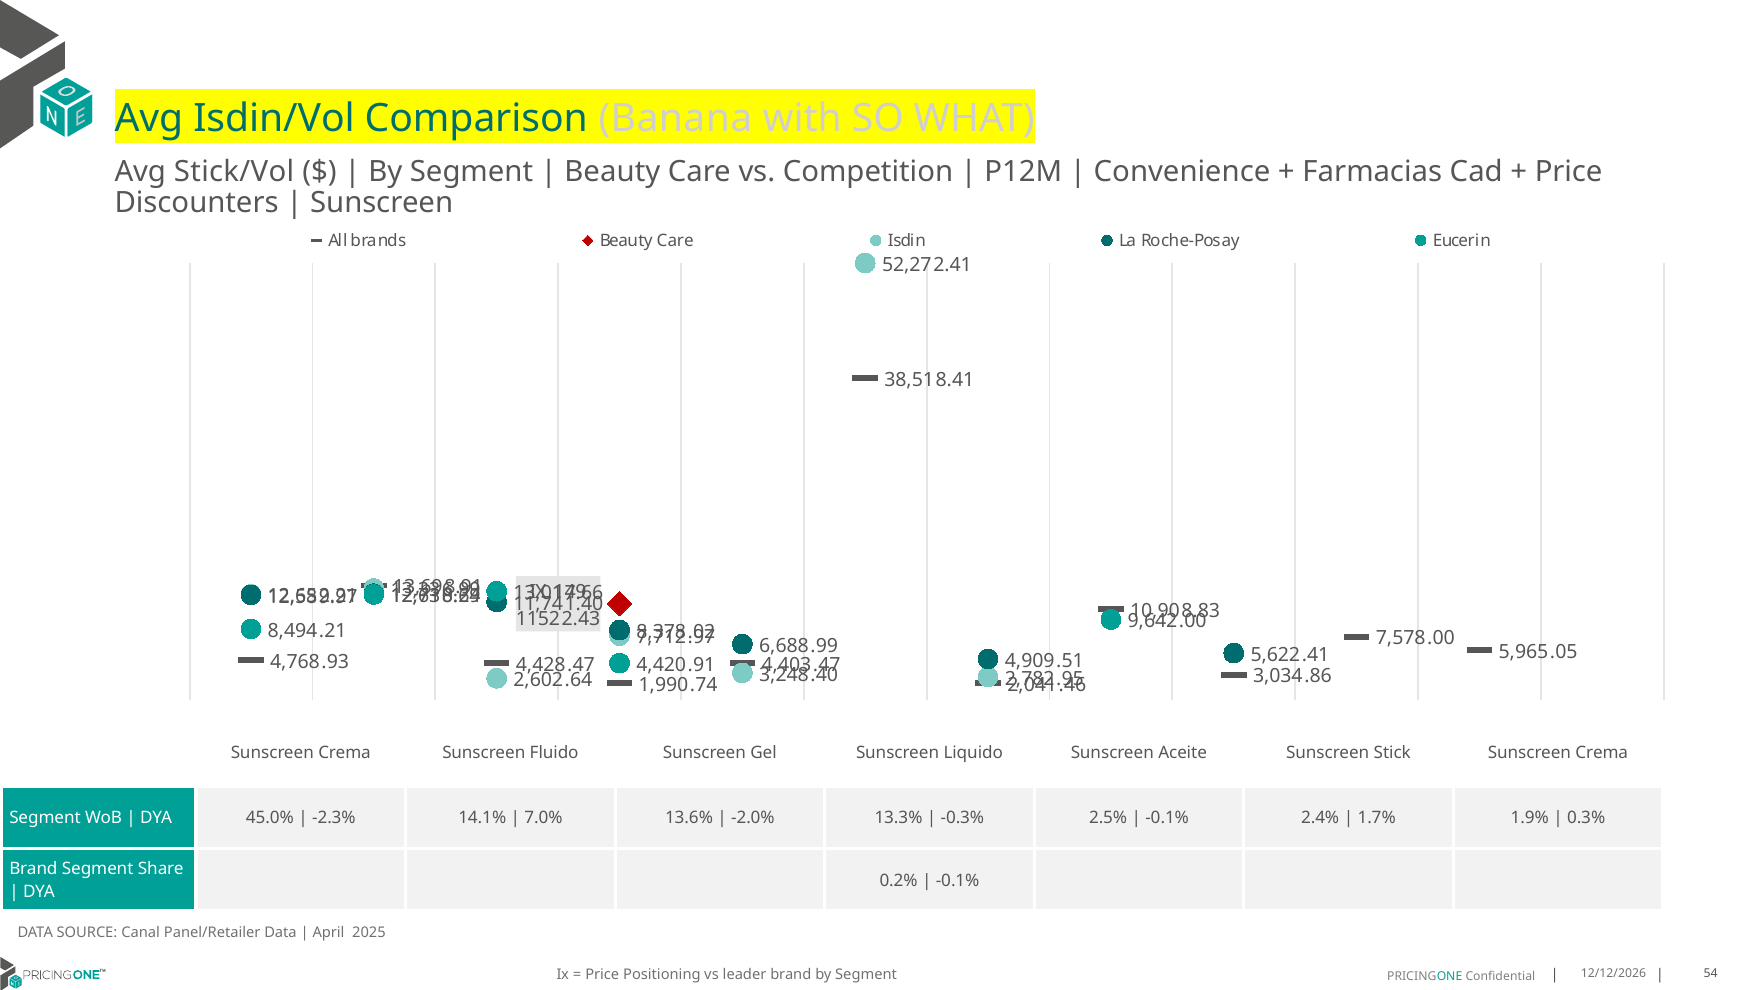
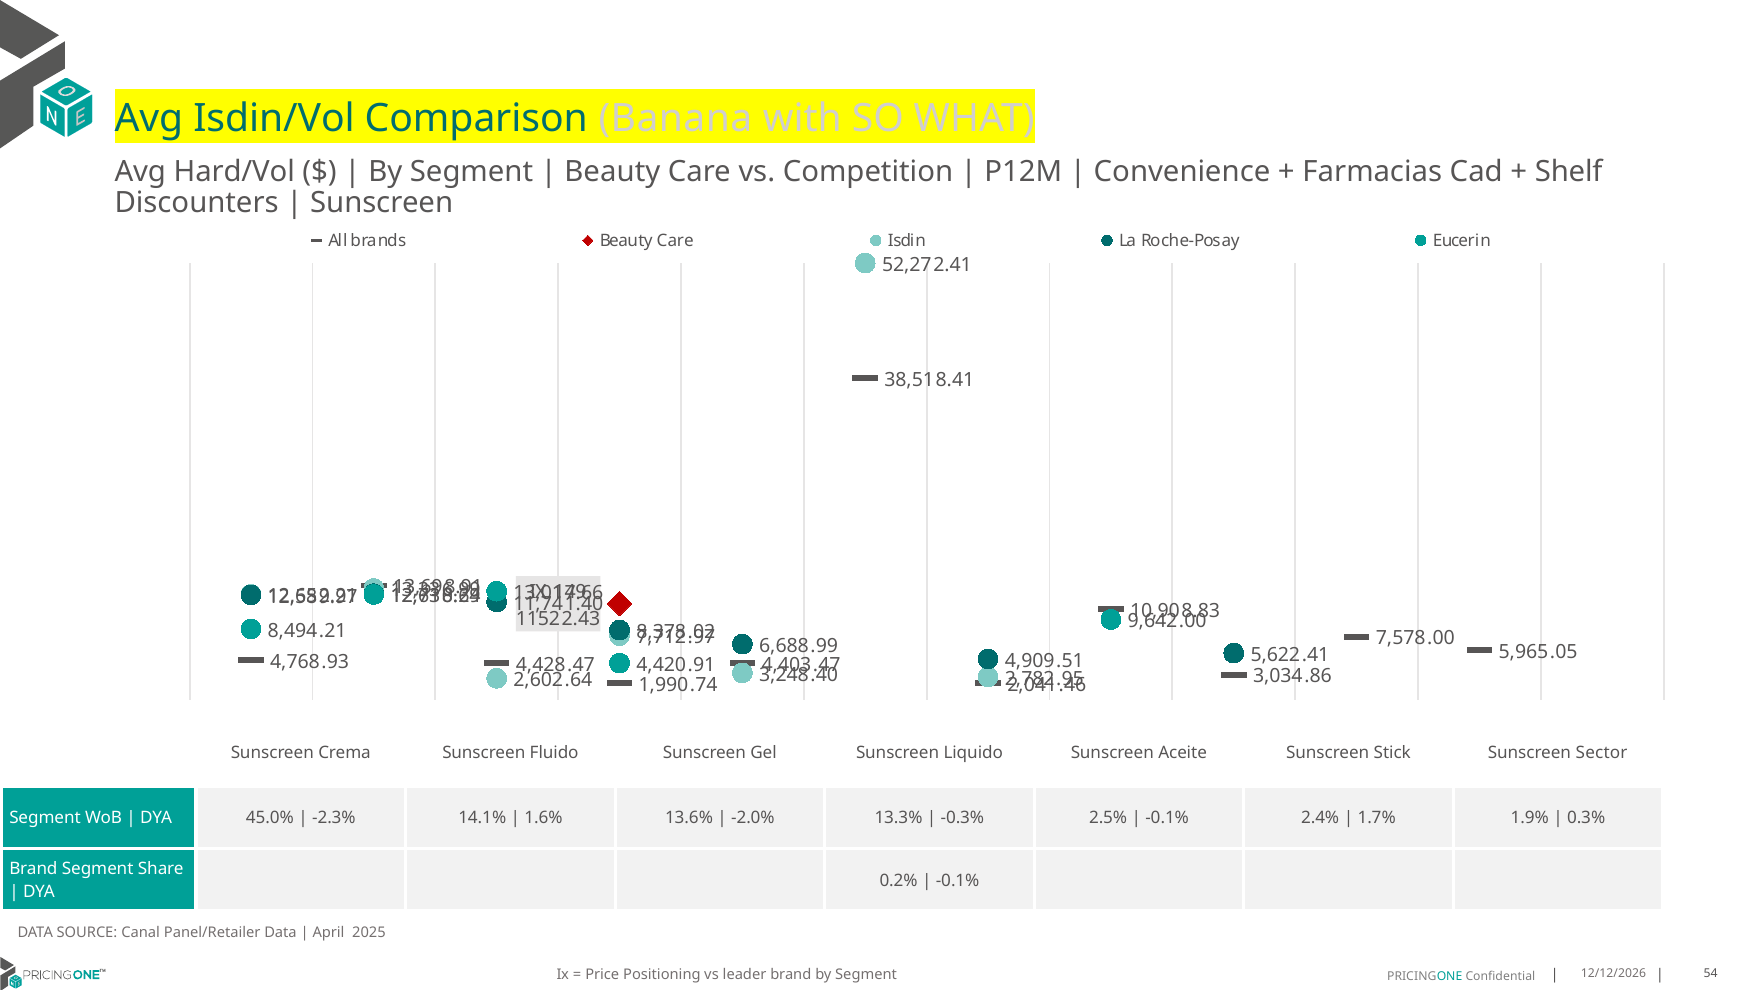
Stick/Vol: Stick/Vol -> Hard/Vol (234, 172)
Price: Price -> Shelf (1569, 172)
Stick Sunscreen Crema: Crema -> Sector (1602, 754)
7.0%: 7.0% -> 1.6% (544, 819)
